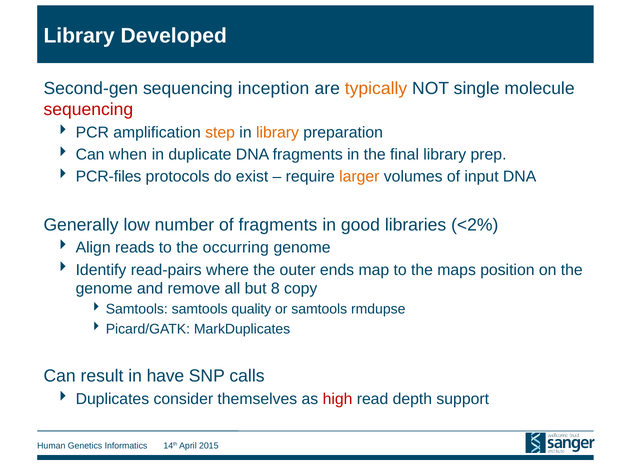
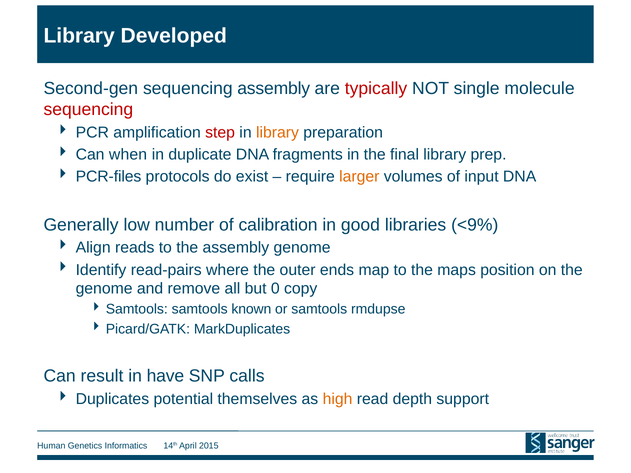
sequencing inception: inception -> assembly (274, 89)
typically colour: orange -> red (376, 89)
step colour: orange -> red (220, 133)
of fragments: fragments -> calibration (278, 225)
<2%: <2% -> <9% (475, 225)
the occurring: occurring -> assembly (236, 248)
8: 8 -> 0 (275, 289)
quality: quality -> known (251, 309)
consider: consider -> potential (183, 399)
high colour: red -> orange (338, 399)
